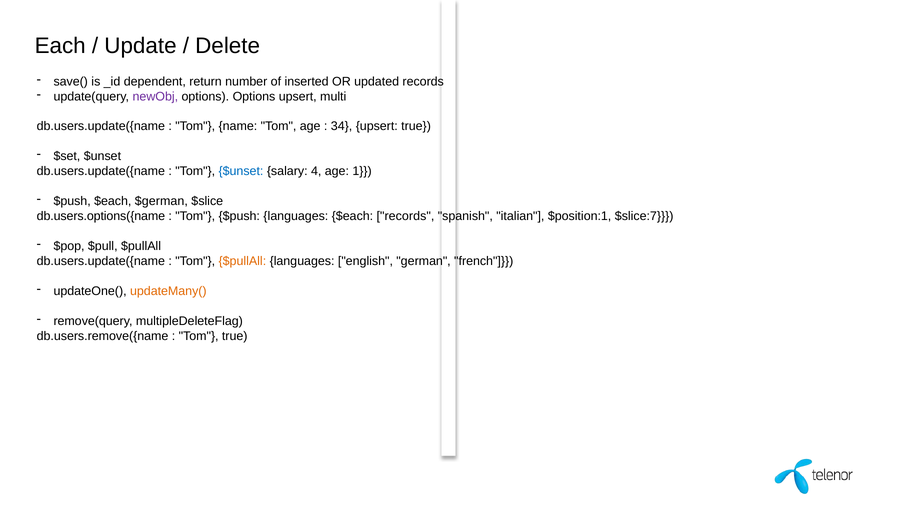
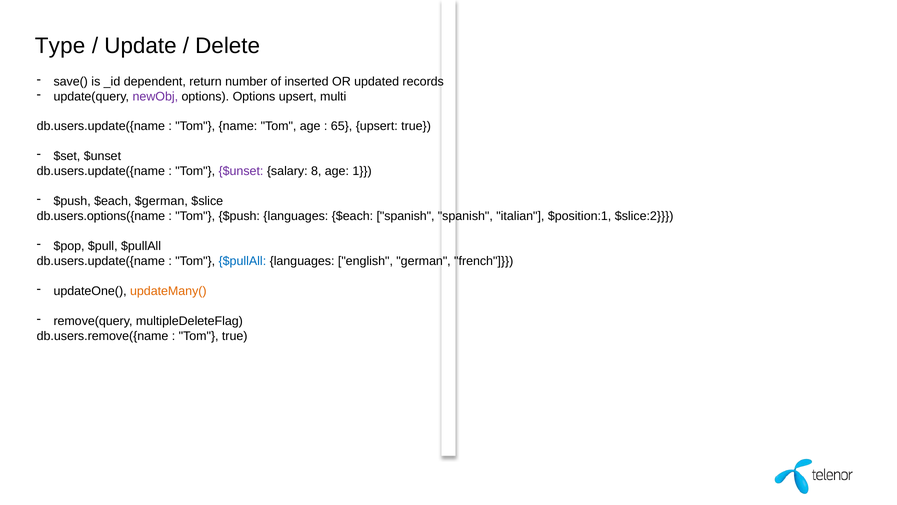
Each: Each -> Type (60, 46)
34: 34 -> 65 (342, 126)
$unset colour: blue -> purple (241, 171)
4: 4 -> 8 (316, 171)
$each records: records -> spanish (406, 216)
$slice:7: $slice:7 -> $slice:2 (644, 216)
$pullAll colour: orange -> blue (242, 261)
